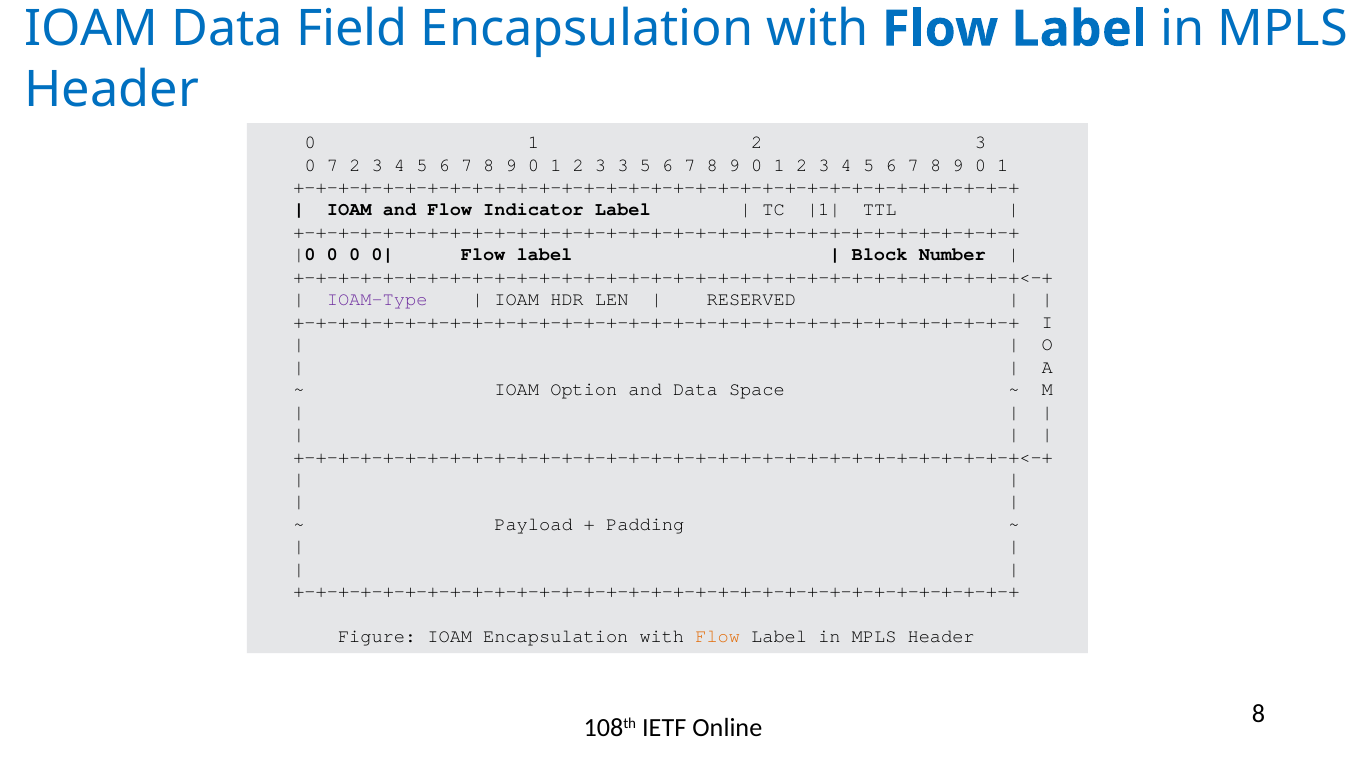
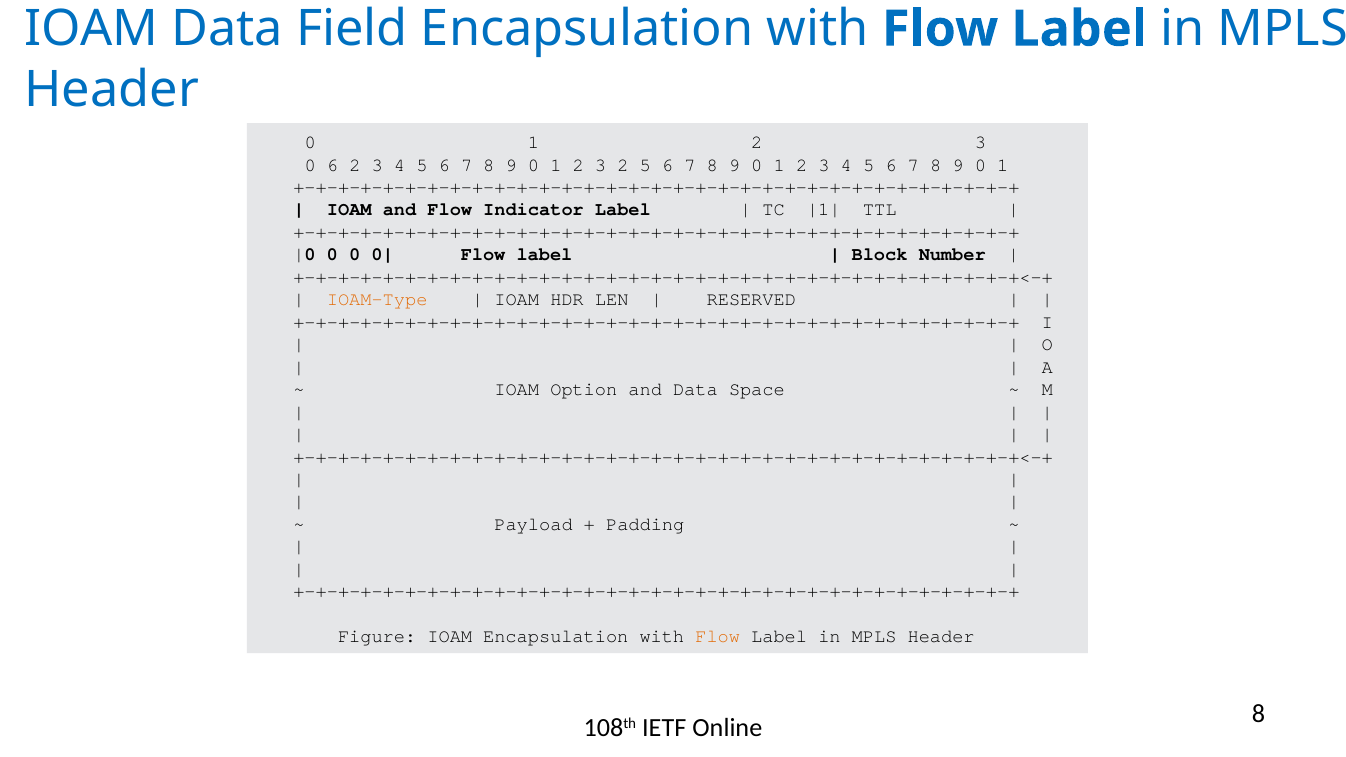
0 7: 7 -> 6 (332, 165)
3 3: 3 -> 2 (623, 165)
IOAM-Type colour: purple -> orange (377, 300)
